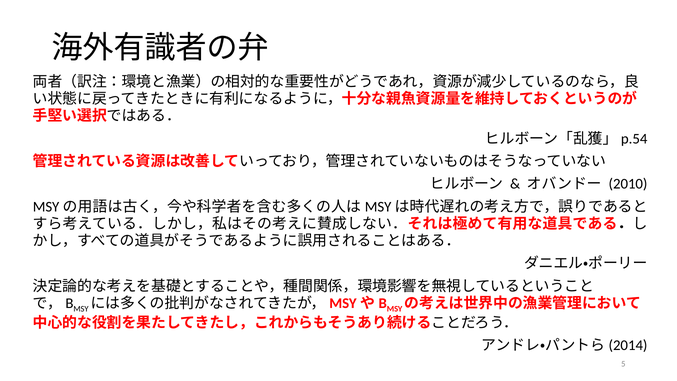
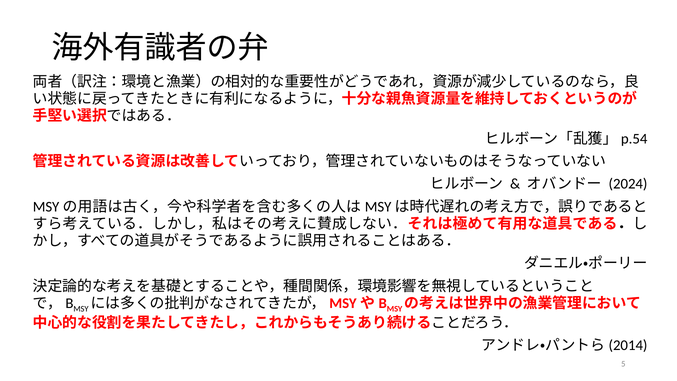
2010: 2010 -> 2024 (628, 184)
